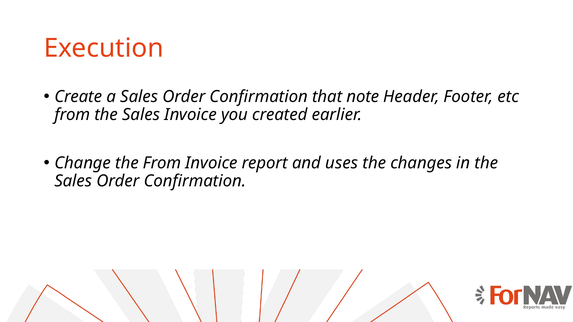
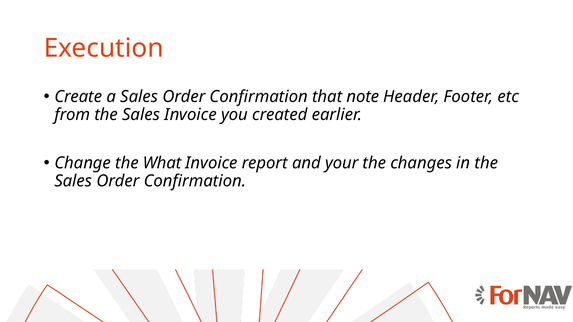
the From: From -> What (162, 163)
uses: uses -> your (342, 163)
